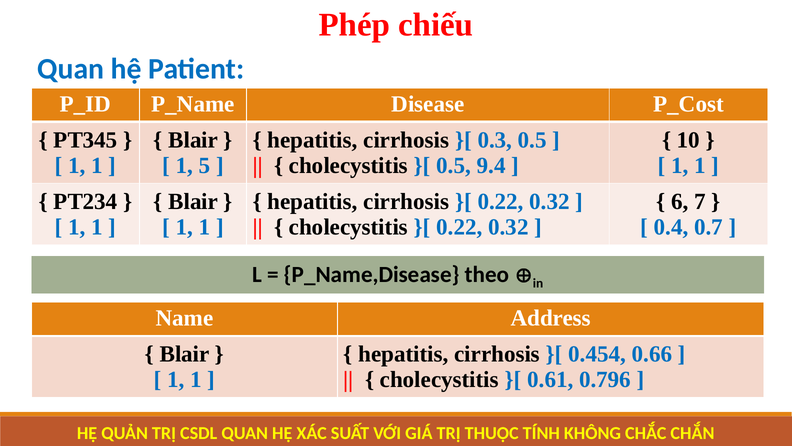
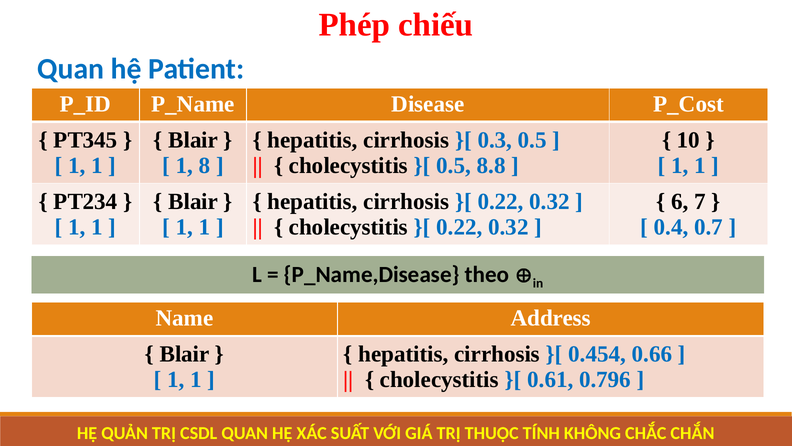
5: 5 -> 8 (204, 165)
9.4: 9.4 -> 8.8 (491, 165)
